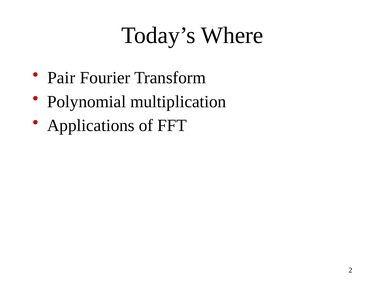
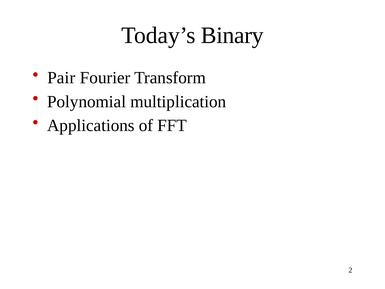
Where: Where -> Binary (232, 35)
